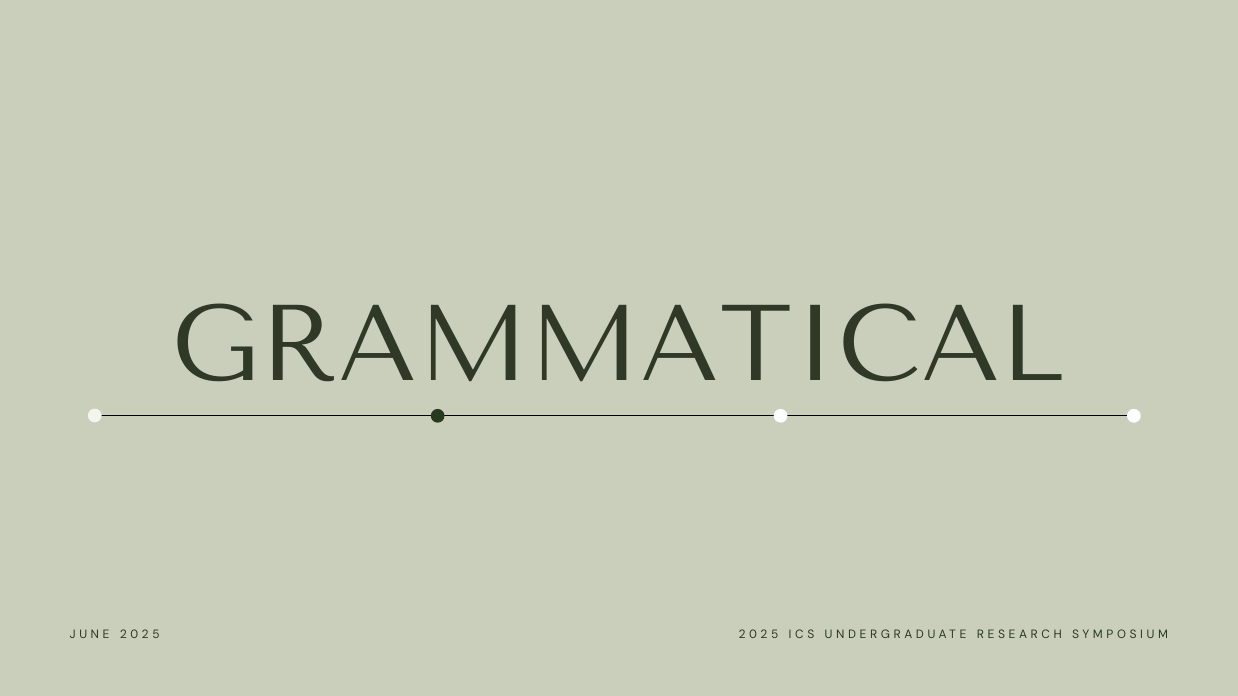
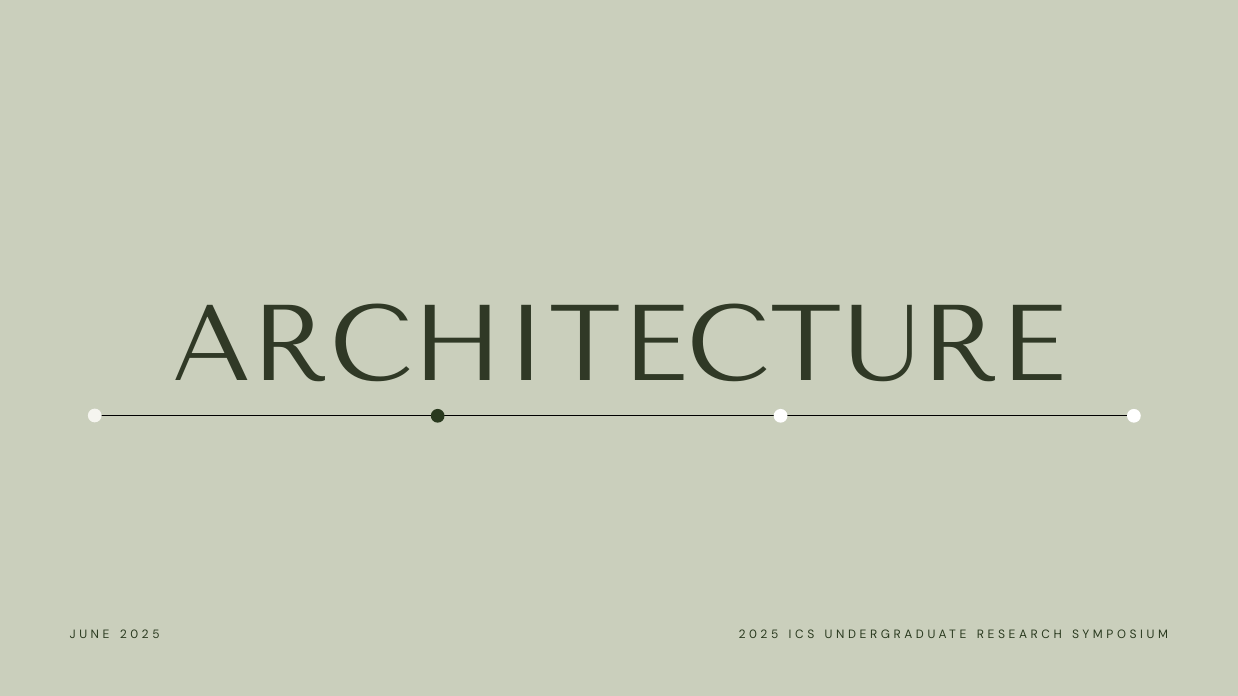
GRAMMATICAL: GRAMMATICAL -> ARCHITECTURE (618, 345)
